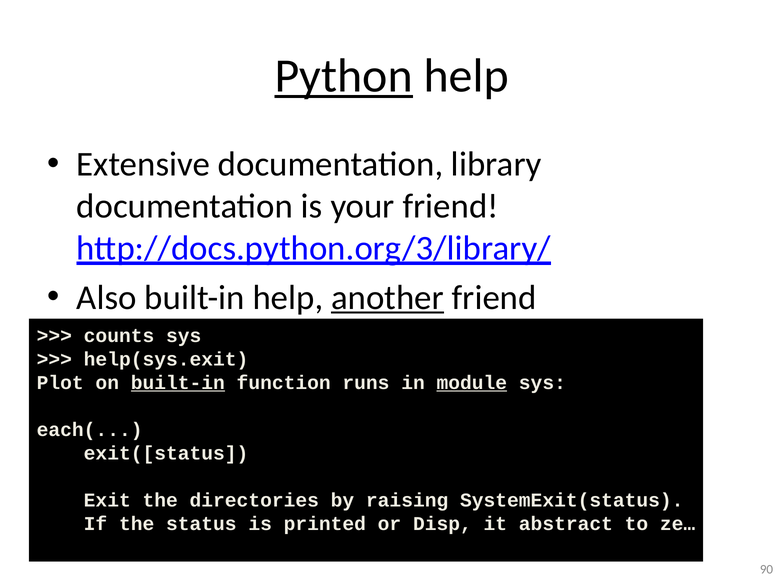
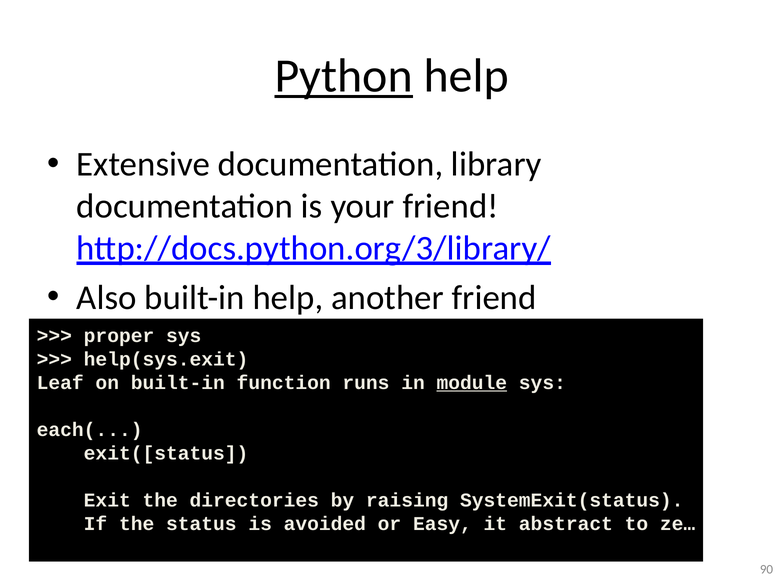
another underline: present -> none (387, 298)
counts: counts -> proper (119, 336)
Plot: Plot -> Leaf (60, 383)
built-in underline: present -> none (178, 383)
printed: printed -> avoided (325, 524)
Disp: Disp -> Easy (442, 524)
